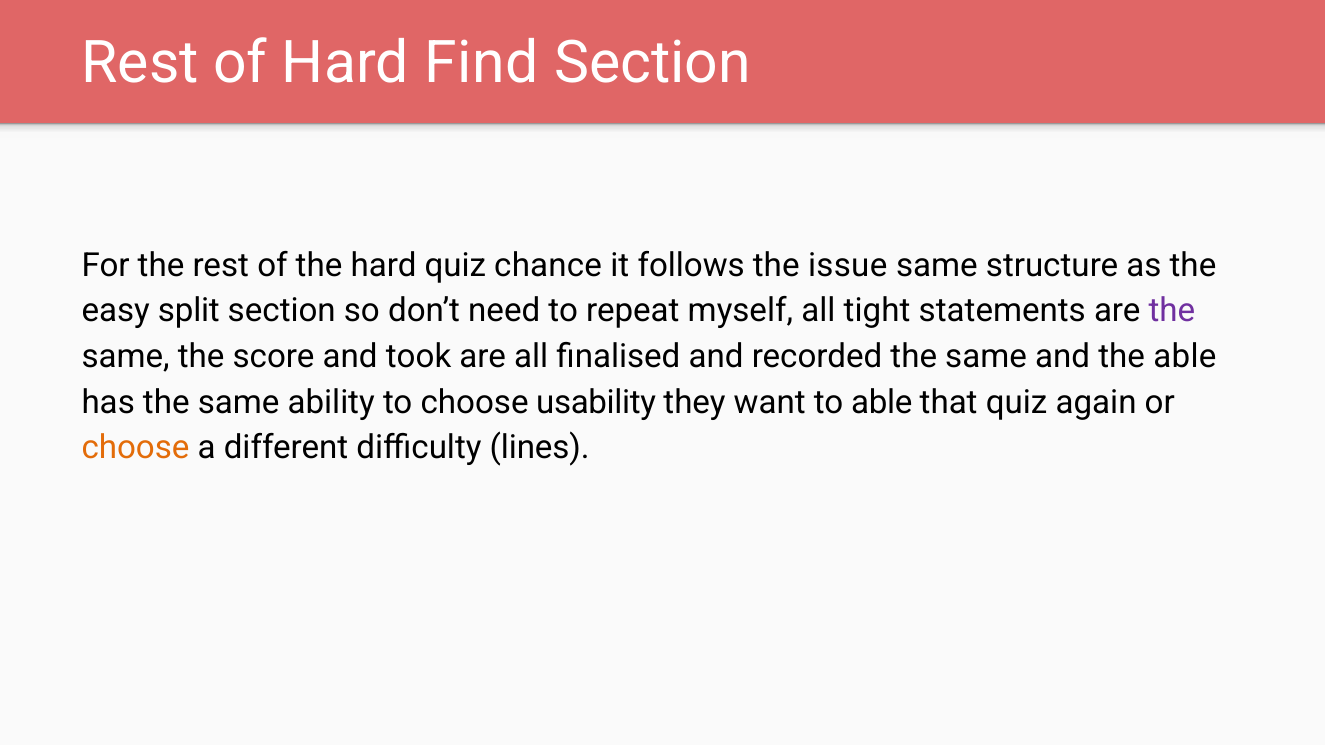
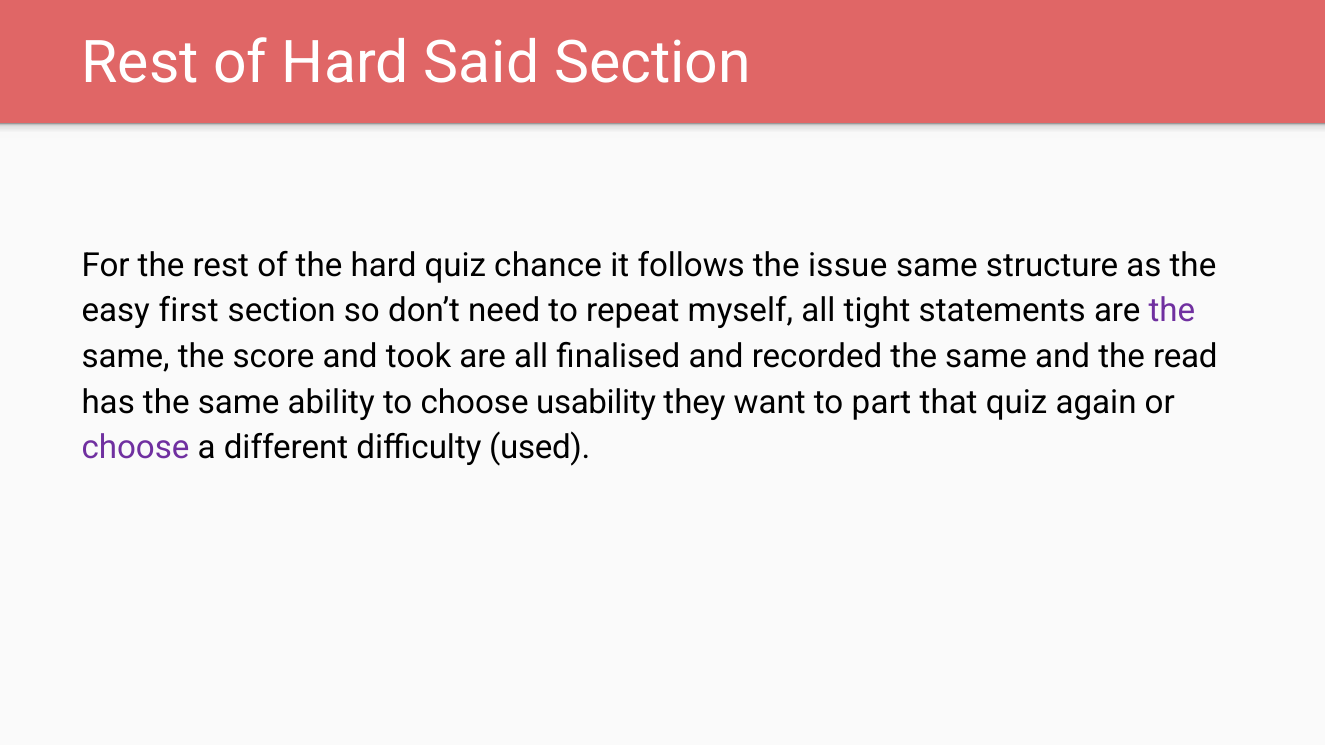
Find: Find -> Said (481, 63)
split: split -> first (189, 311)
the able: able -> read (1185, 357)
to able: able -> part (881, 403)
choose colour: orange -> purple (136, 448)
lines: lines -> used (540, 448)
